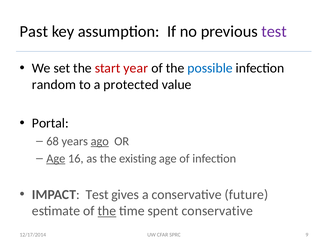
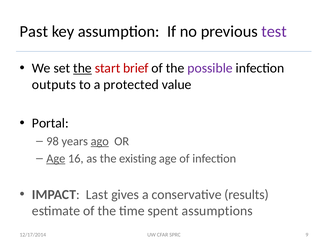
the underline: none -> present (82, 68)
year: year -> brief (136, 68)
possible colour: blue -> purple (210, 68)
random: random -> outputs (54, 85)
68: 68 -> 98 (53, 141)
IMPACT Test: Test -> Last (97, 195)
future: future -> results (247, 195)
the underline: present -> none (107, 211)
spent conservative: conservative -> assumptions (217, 211)
